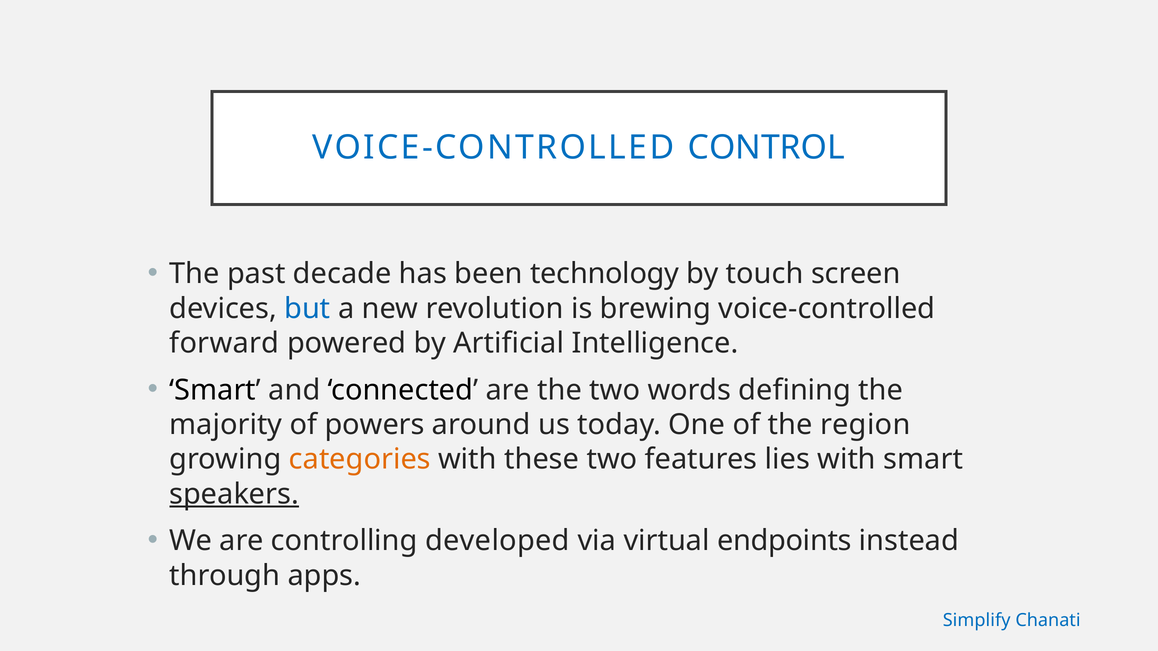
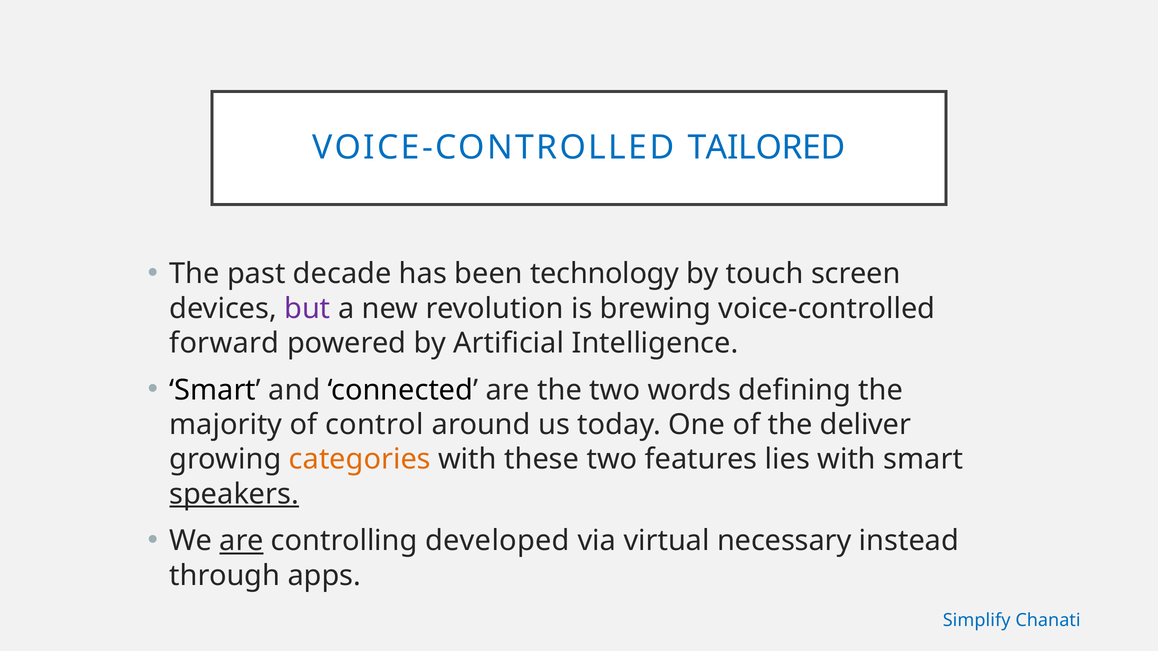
CONTROL: CONTROL -> TAILORED (767, 148)
but colour: blue -> purple (307, 309)
powers: powers -> control (374, 425)
region: region -> deliver (865, 425)
are underline: none -> present (242, 541)
endpoints: endpoints -> necessary (784, 541)
